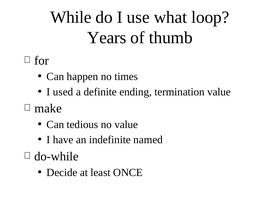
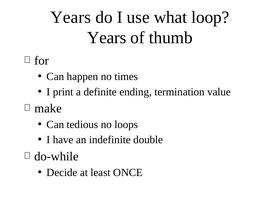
While: While -> Years (71, 17)
used: used -> print (63, 92)
no value: value -> loops (126, 125)
named: named -> double (148, 140)
